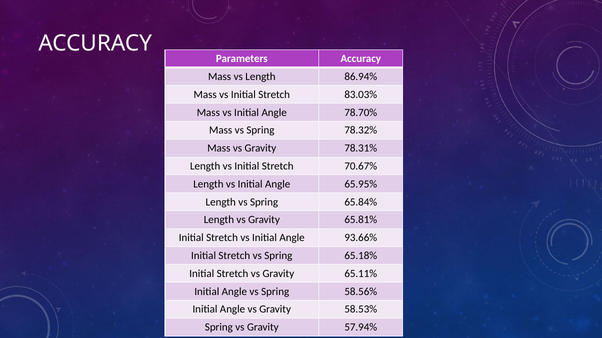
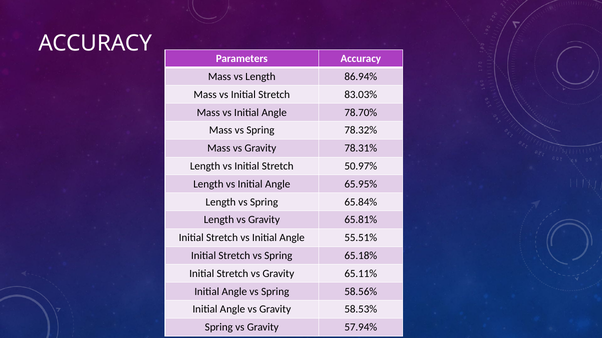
70.67%: 70.67% -> 50.97% (361, 166)
93.66%: 93.66% -> 55.51% (361, 238)
